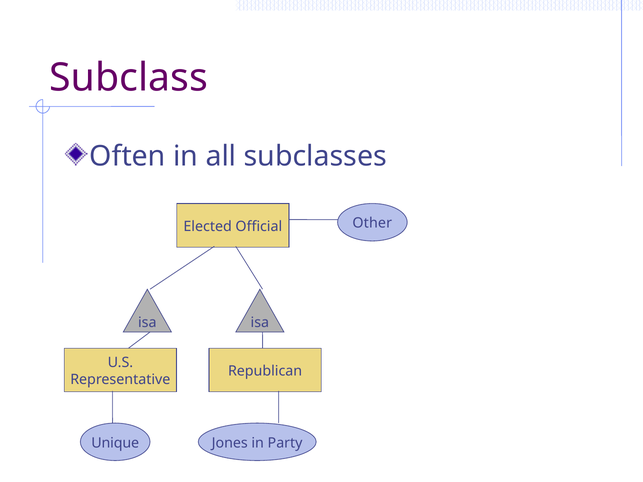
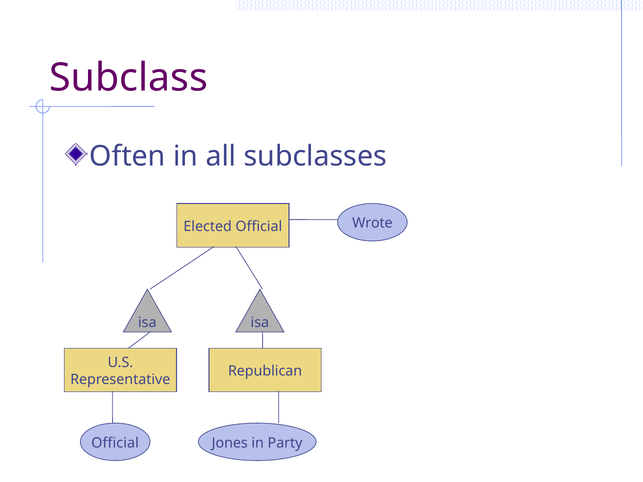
Other: Other -> Wrote (372, 223)
Unique: Unique -> Official (115, 443)
